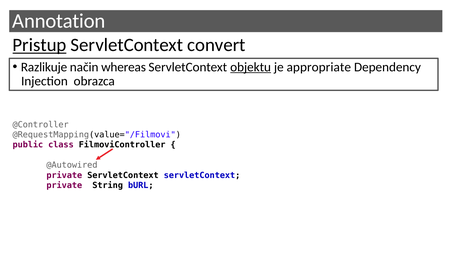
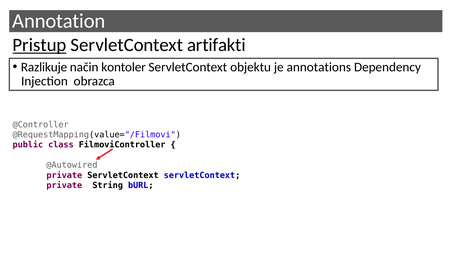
convert: convert -> artifakti (216, 45)
whereas: whereas -> kontoler (124, 67)
objektu underline: present -> none (251, 67)
appropriate: appropriate -> annotations (319, 67)
